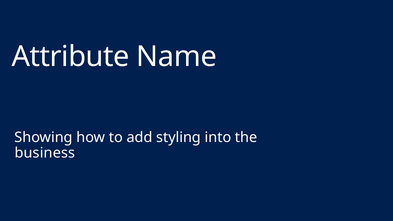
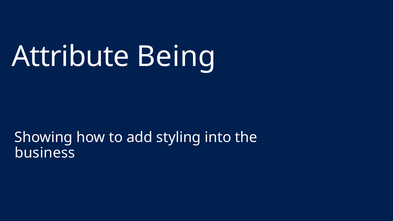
Name: Name -> Being (176, 57)
